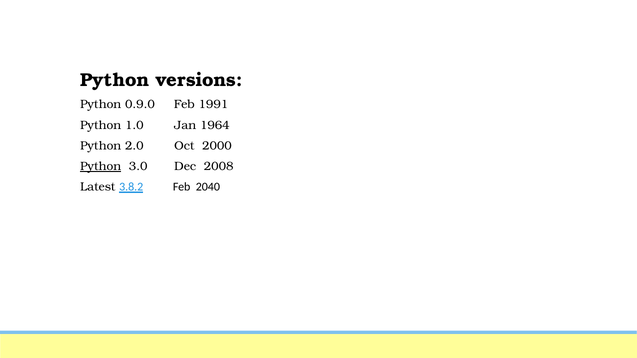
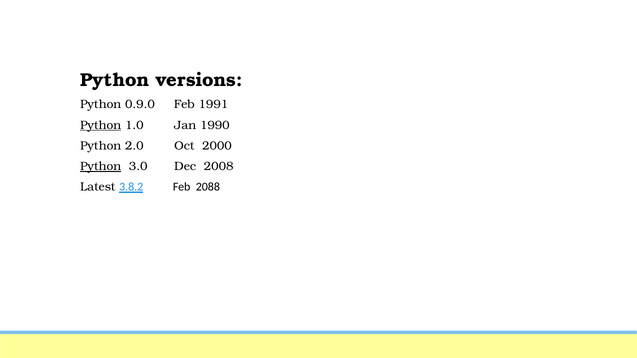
Python underline: none -> present (101, 125)
1964: 1964 -> 1990 (215, 125)
2040: 2040 -> 2088 (208, 187)
